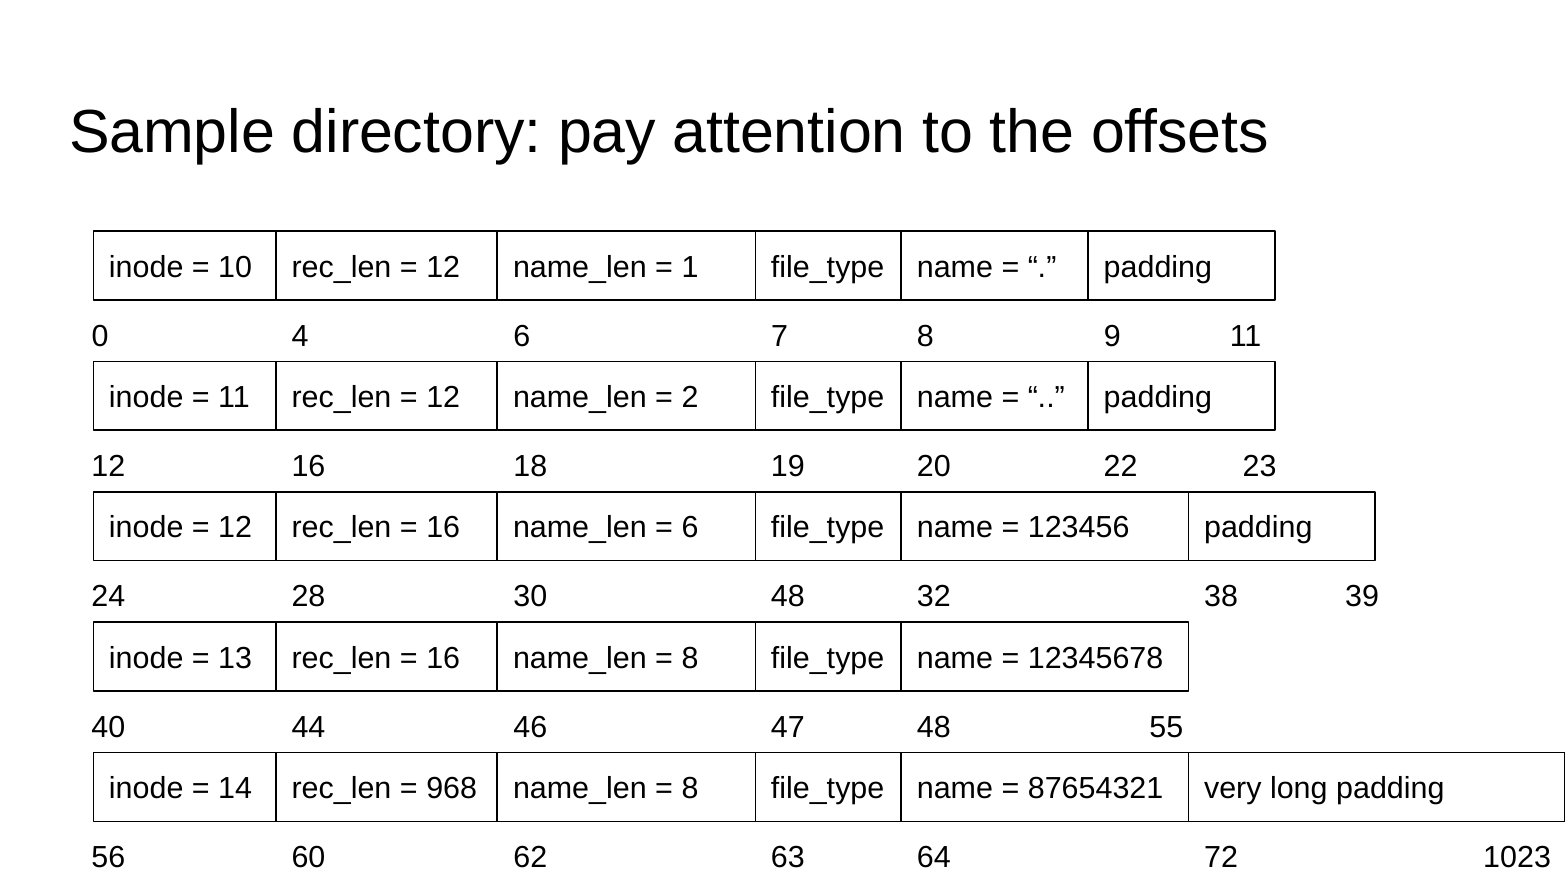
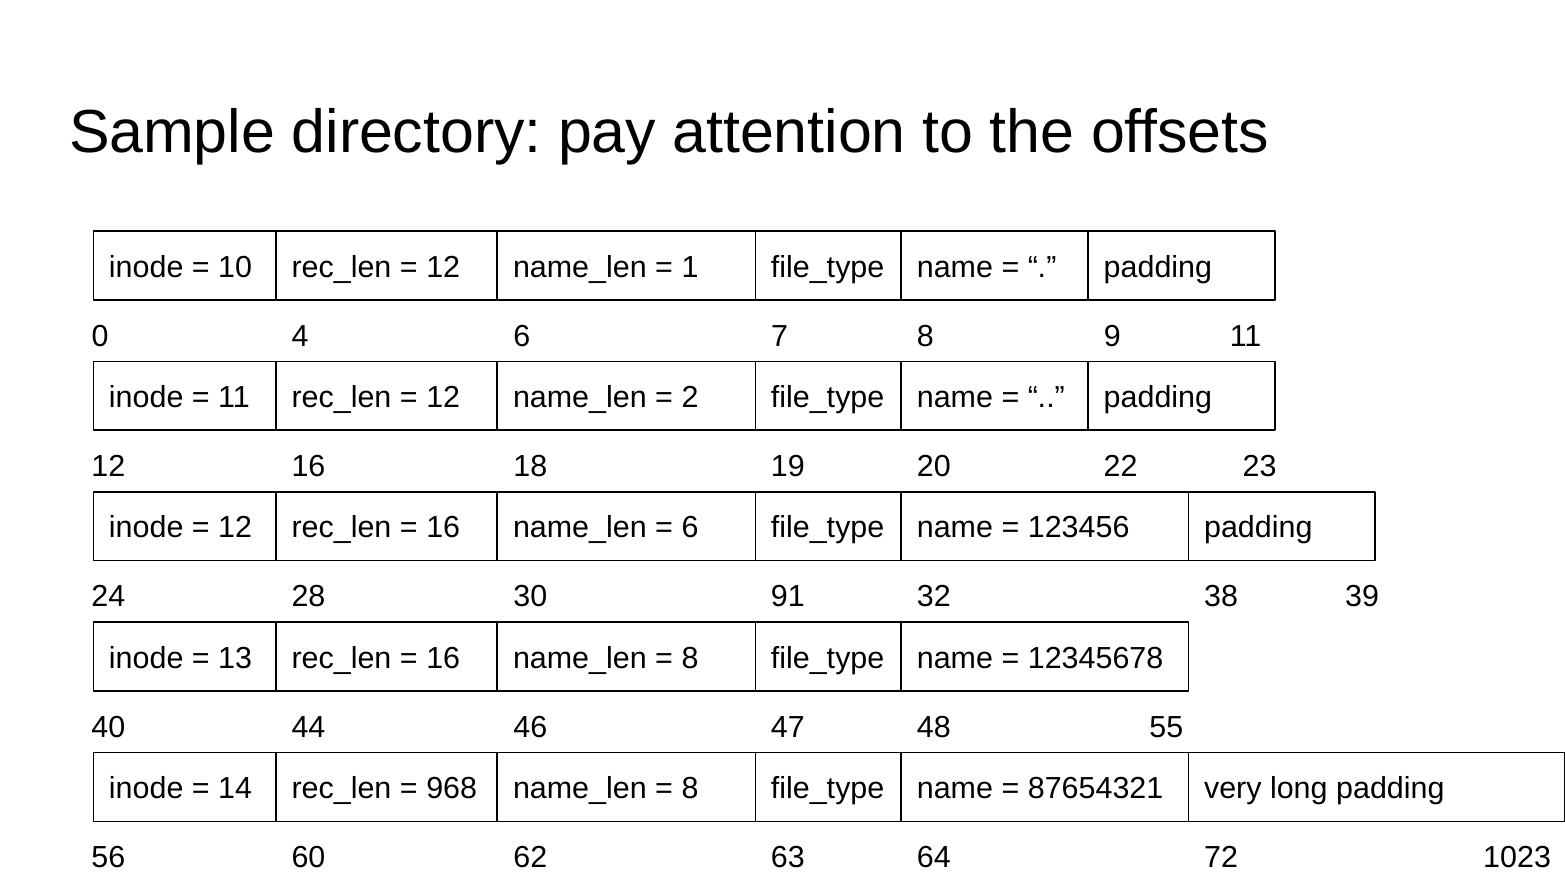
30 48: 48 -> 91 (788, 597)
